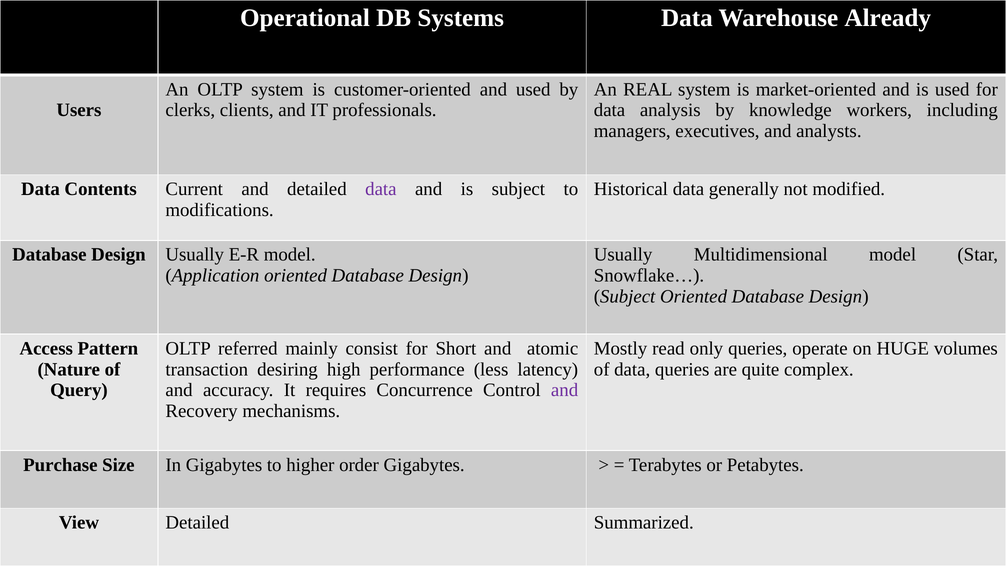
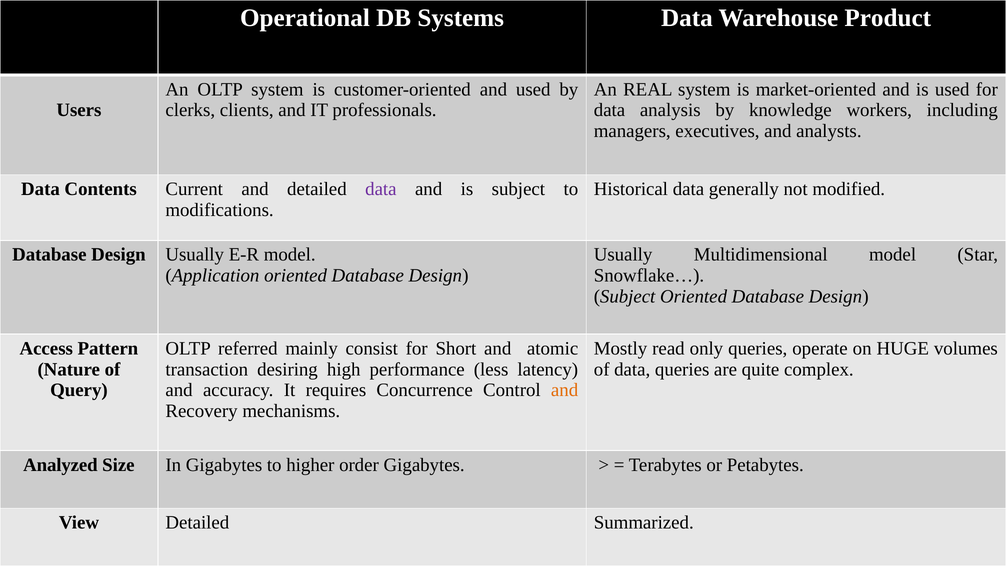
Already: Already -> Product (888, 18)
and colour: purple -> orange (565, 390)
Purchase: Purchase -> Analyzed (60, 465)
